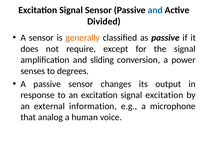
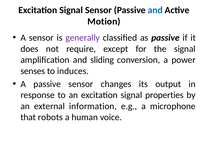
Divided: Divided -> Motion (104, 22)
generally colour: orange -> purple (83, 38)
degrees: degrees -> induces (73, 71)
signal excitation: excitation -> properties (164, 95)
analog: analog -> robots (50, 117)
